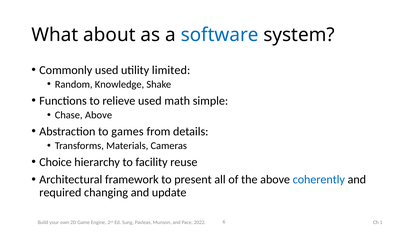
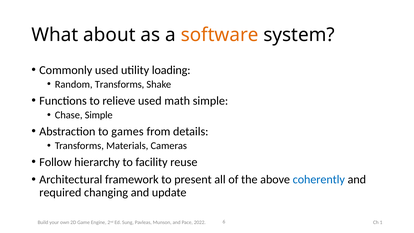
software colour: blue -> orange (220, 35)
limited: limited -> loading (171, 70)
Random Knowledge: Knowledge -> Transforms (120, 84)
Chase Above: Above -> Simple (99, 115)
Choice: Choice -> Follow (55, 162)
